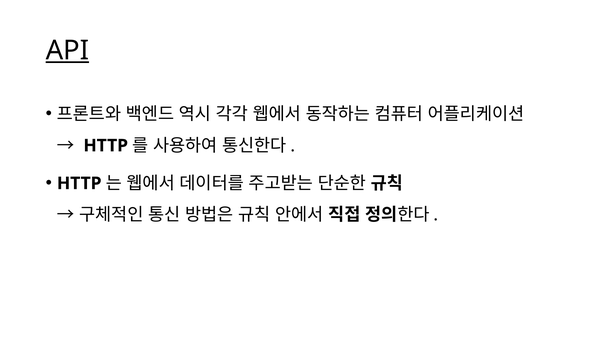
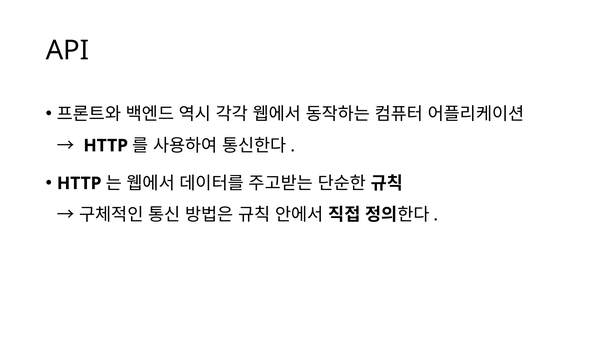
API underline: present -> none (67, 50)
